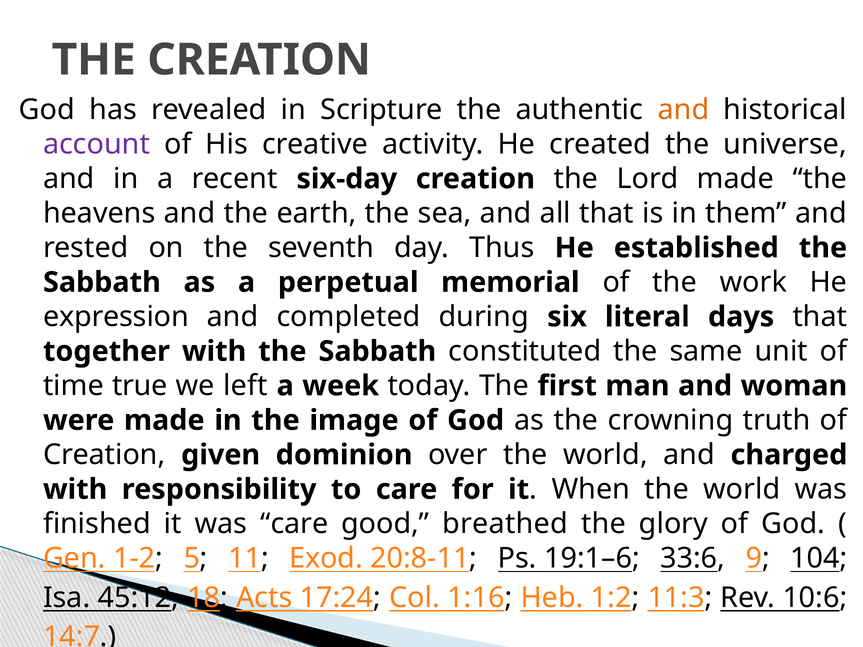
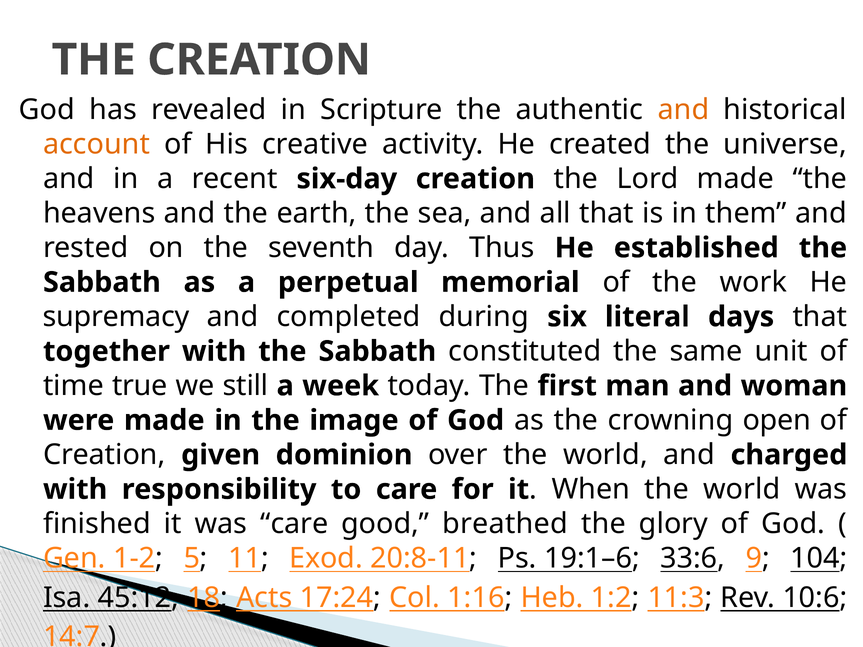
account colour: purple -> orange (97, 144)
expression: expression -> supremacy (116, 317)
left: left -> still (246, 386)
truth: truth -> open (777, 421)
